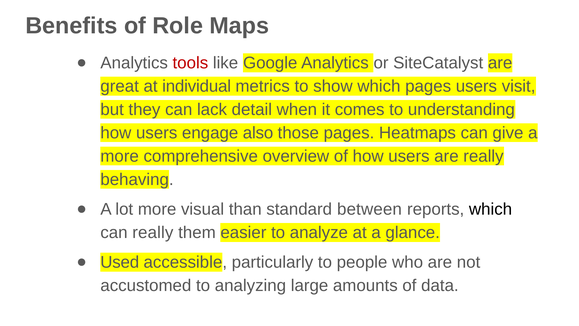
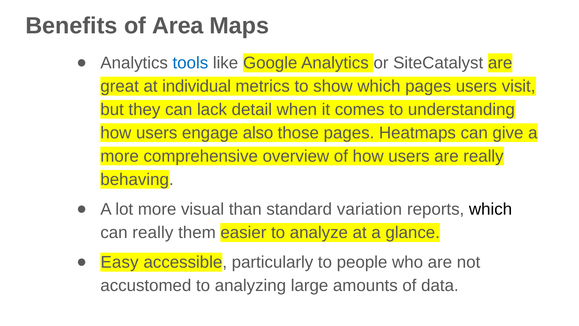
Role: Role -> Area (178, 26)
tools colour: red -> blue (190, 63)
between: between -> variation (369, 209)
Used: Used -> Easy (120, 262)
